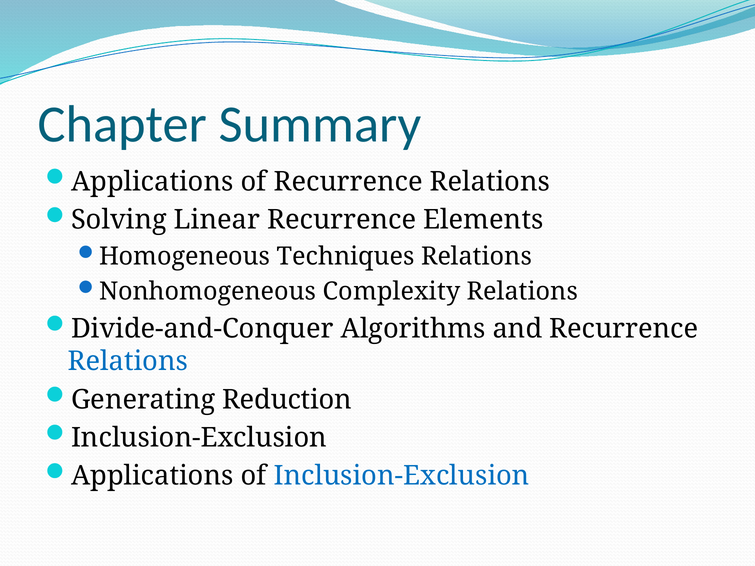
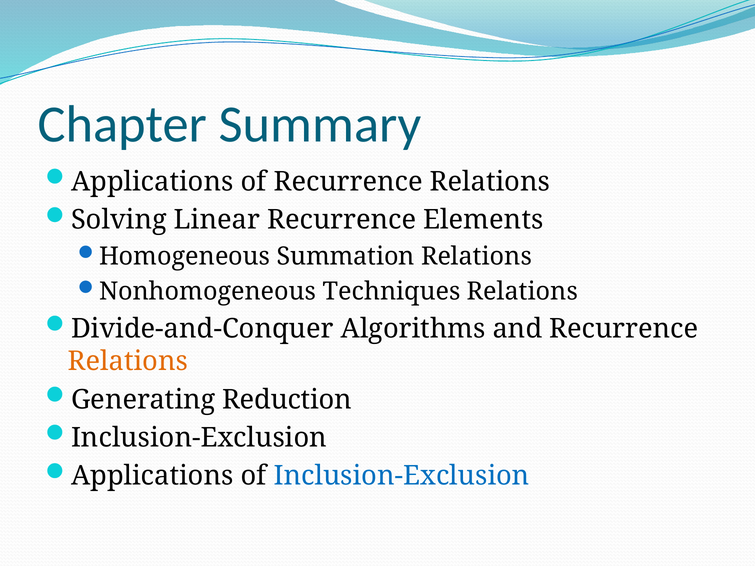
Techniques: Techniques -> Summation (346, 256)
Complexity: Complexity -> Techniques (392, 292)
Relations colour: blue -> orange (128, 362)
